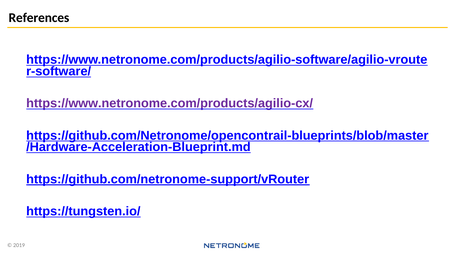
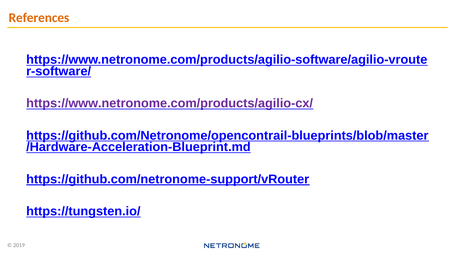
References colour: black -> orange (39, 18)
